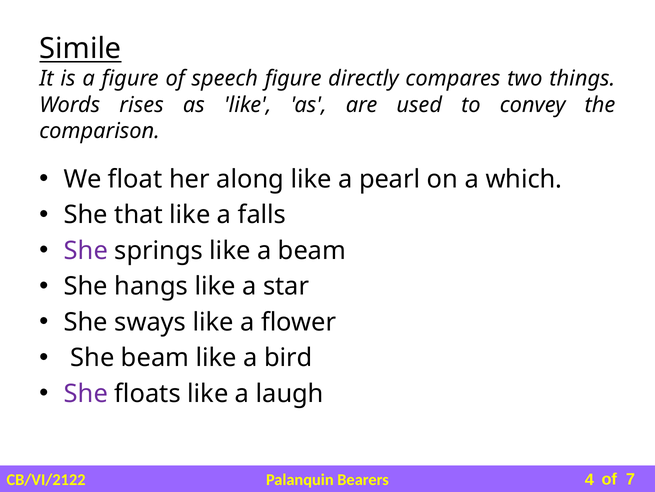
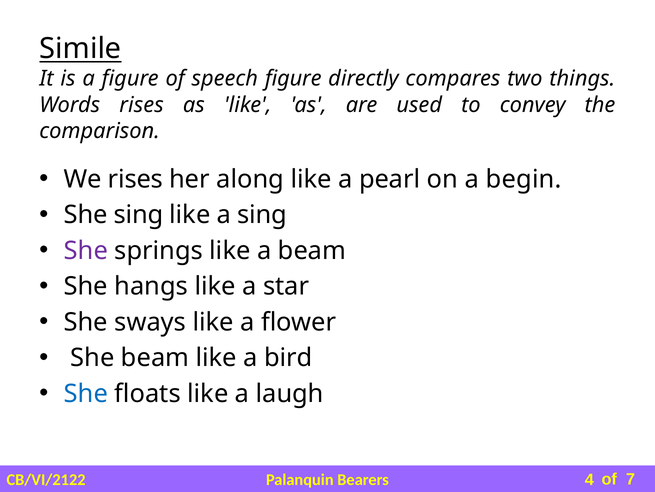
We float: float -> rises (135, 179)
which: which -> begin (524, 179)
She that: that -> sing (139, 215)
a falls: falls -> sing (262, 215)
She colour: purple -> blue (86, 393)
